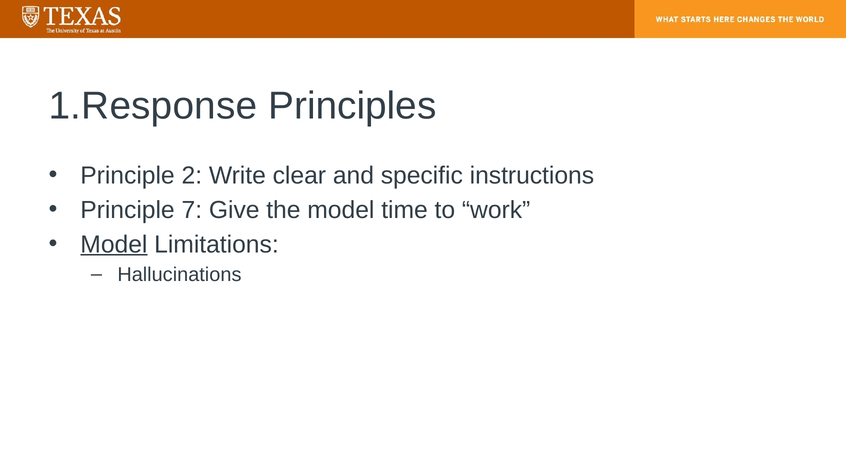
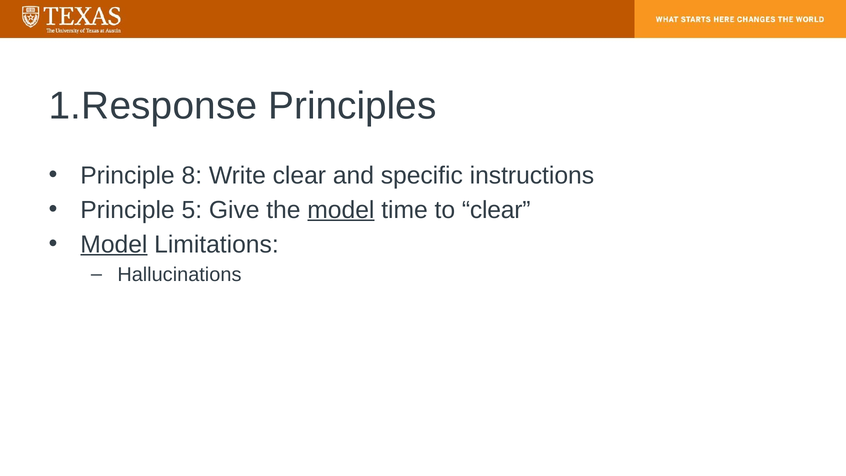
2: 2 -> 8 (192, 175)
7: 7 -> 5 (192, 210)
model underline: none -> present (341, 210)
to work: work -> clear (496, 210)
